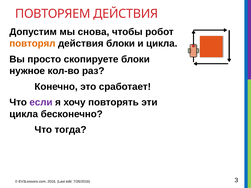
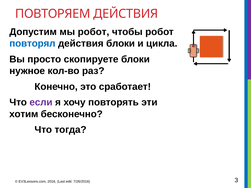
мы снова: снова -> робот (93, 32)
повторял colour: orange -> blue (32, 44)
цикла: цикла -> хотим (24, 114)
